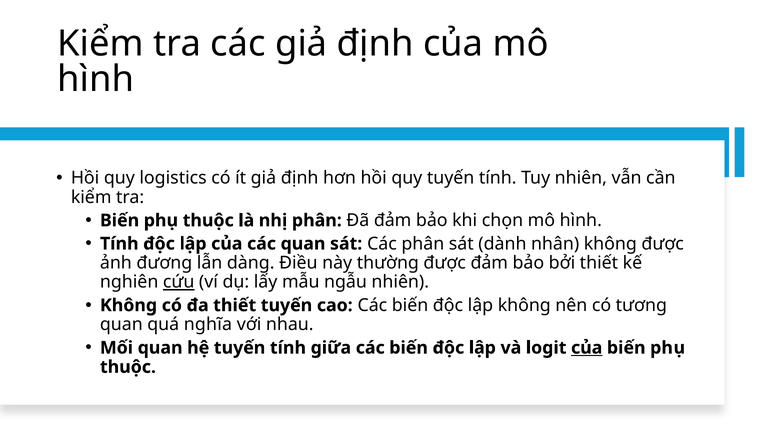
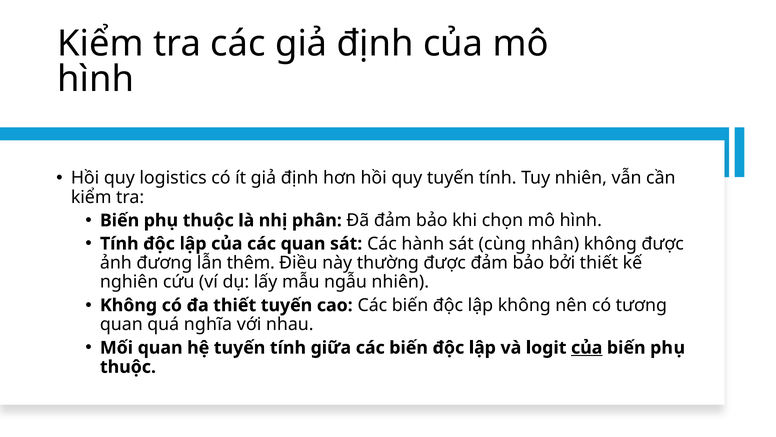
Các phân: phân -> hành (423, 243)
dành: dành -> cùng (502, 243)
dàng: dàng -> thêm (251, 263)
cứu underline: present -> none (179, 282)
